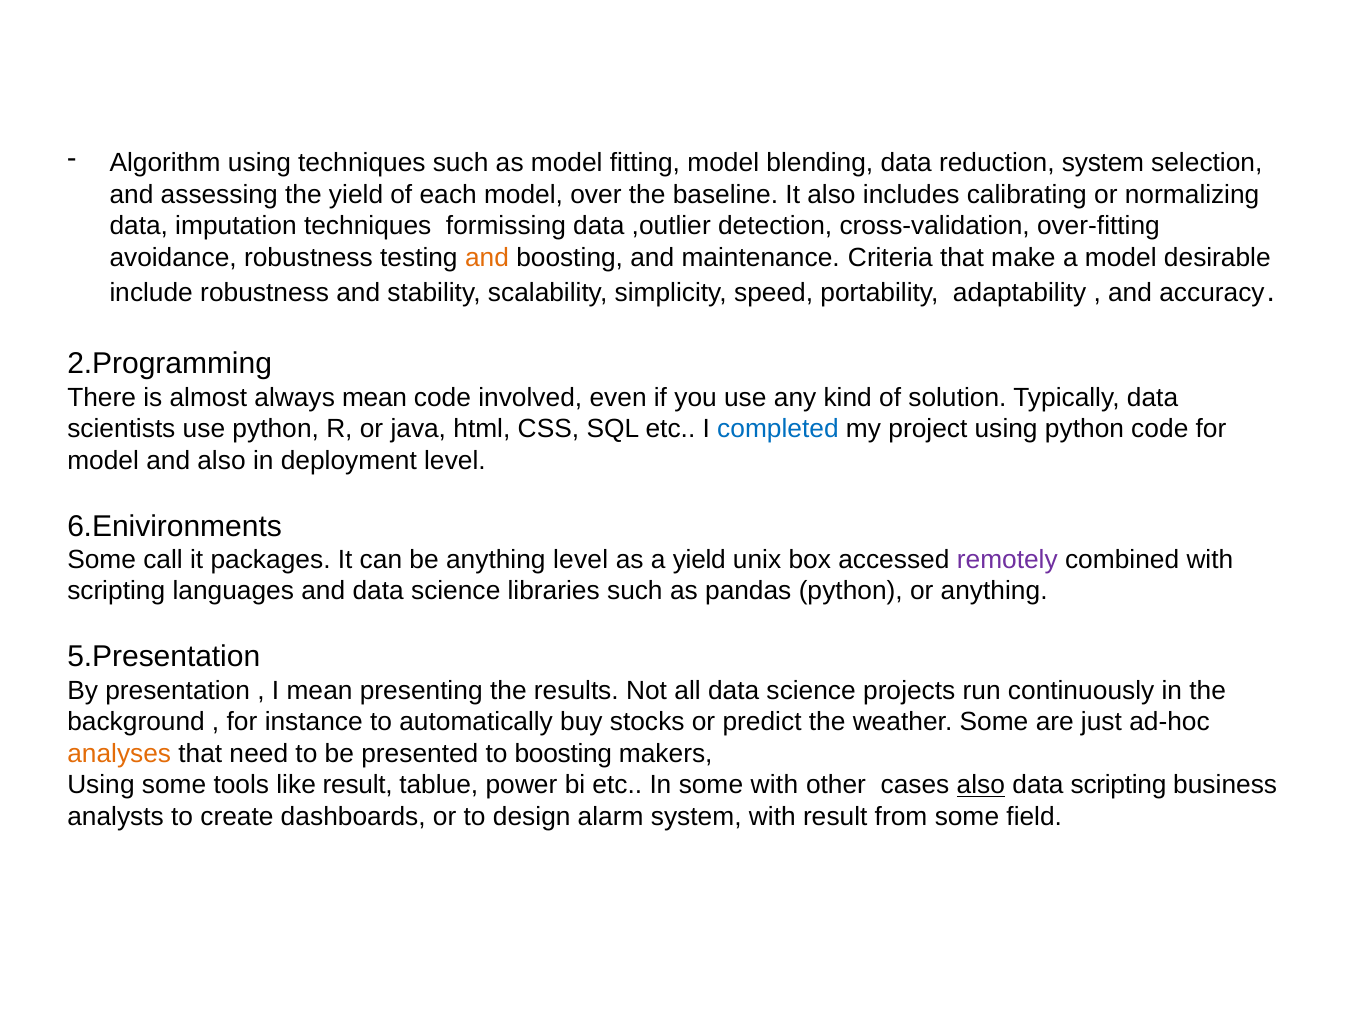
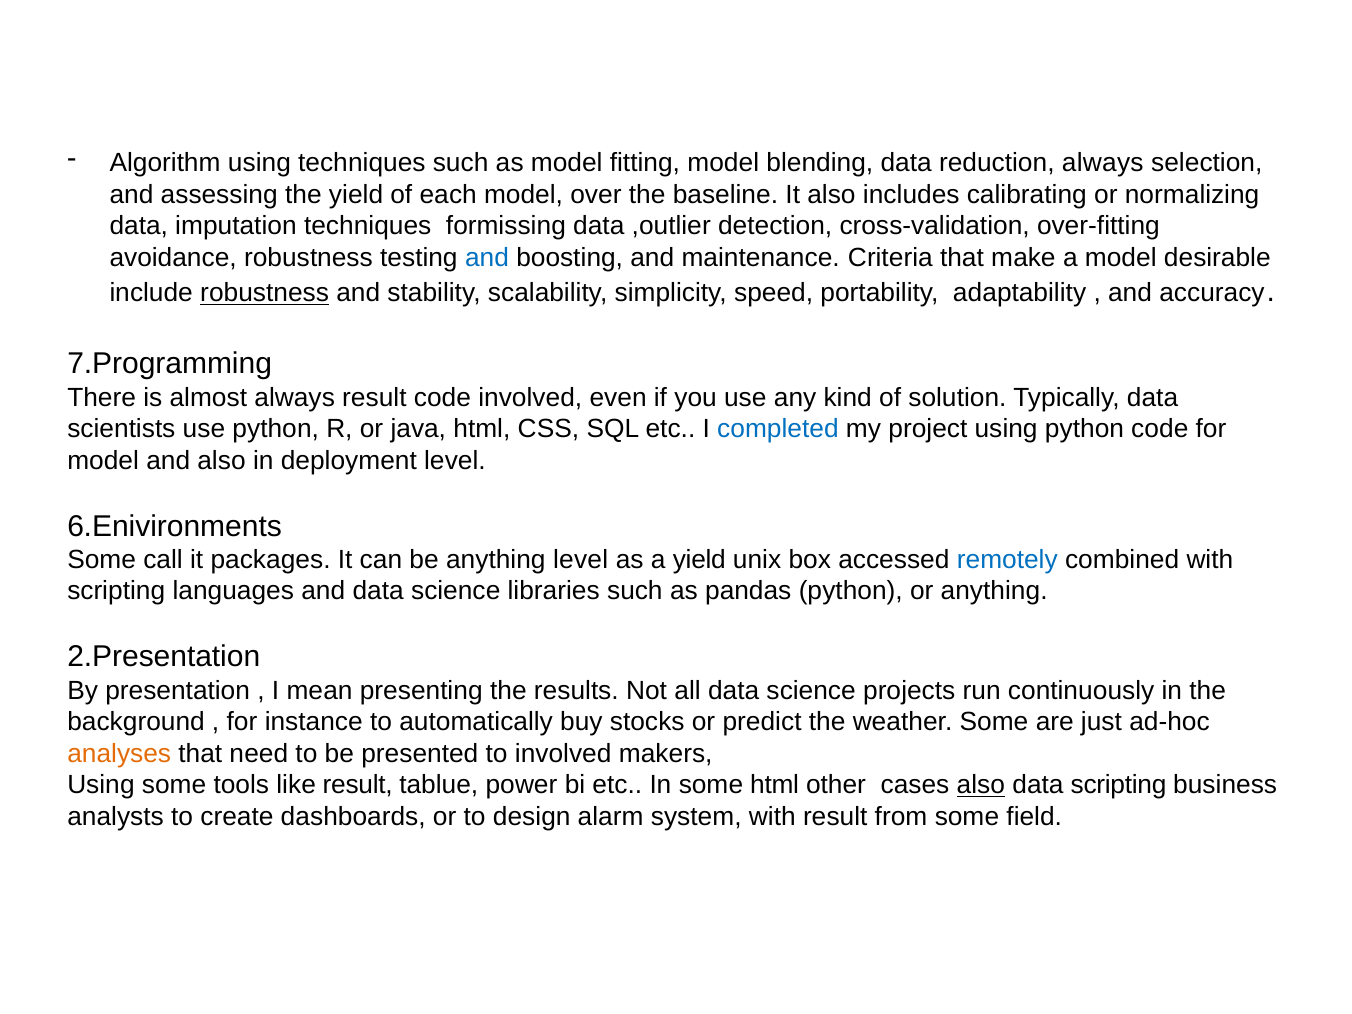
reduction system: system -> always (1103, 163)
and colour: orange -> blue (487, 258)
robustness underline: none -> present (265, 293)
2.Programming: 2.Programming -> 7.Programming (170, 364)
always mean: mean -> result (374, 397)
remotely colour: purple -> blue (1007, 560)
5.Presentation: 5.Presentation -> 2.Presentation (164, 657)
to boosting: boosting -> involved (563, 754)
some with: with -> html (775, 785)
